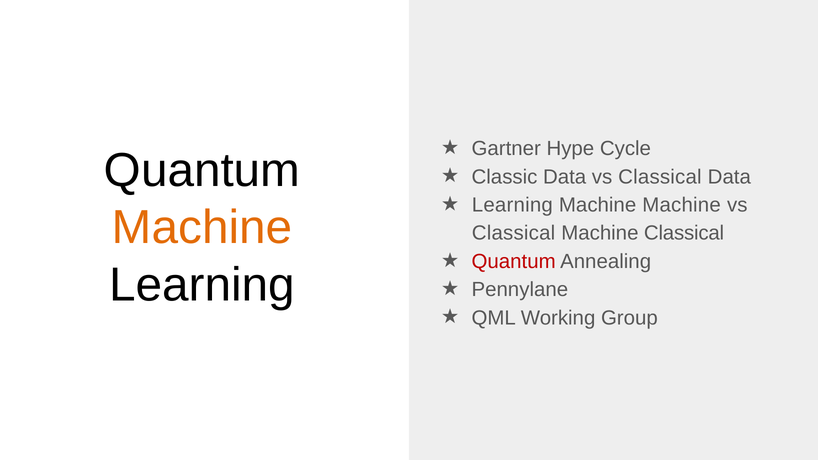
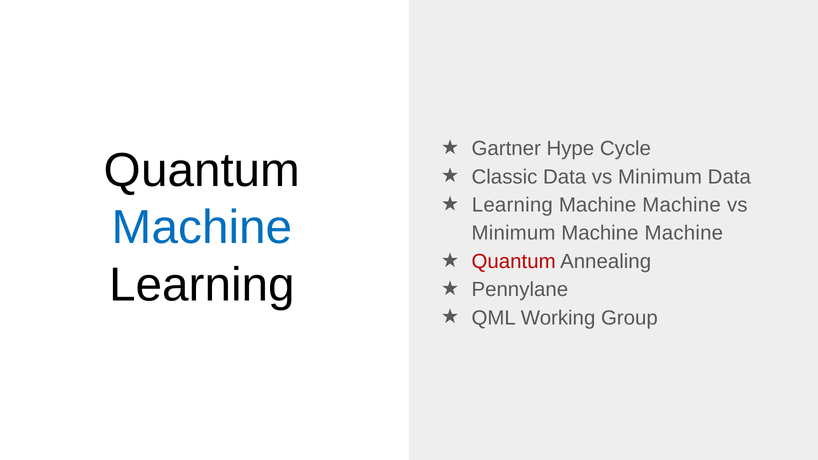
Data vs Classical: Classical -> Minimum (660, 177)
Machine colour: orange -> blue (202, 228)
Classical: Classical -> Minimum (514, 233)
Classical: Classical -> Machine (684, 233)
